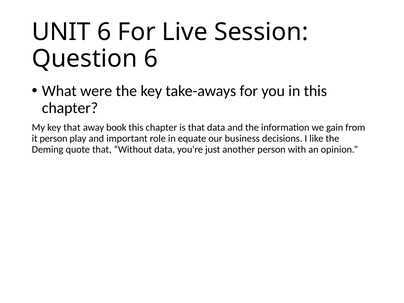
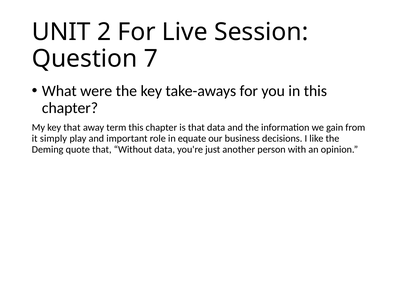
UNIT 6: 6 -> 2 (104, 32)
Question 6: 6 -> 7 (151, 59)
book: book -> term (116, 128)
it person: person -> simply (53, 139)
